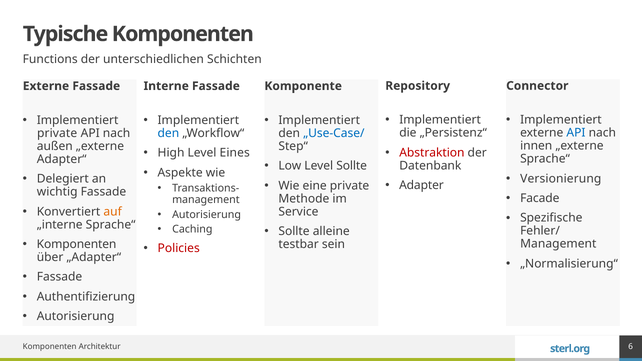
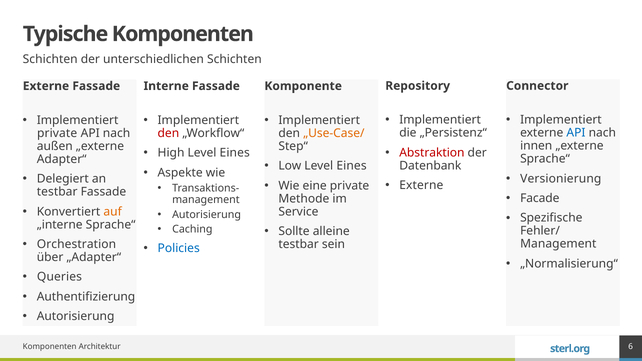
Functions: Functions -> Schichten (50, 60)
den colour: blue -> red (168, 133)
„Use-Case/ colour: blue -> orange (334, 133)
Low Level Sollte: Sollte -> Eines (352, 166)
Adapter: Adapter -> Externe (421, 185)
wichtig: wichtig -> testbar (57, 192)
Komponenten: Komponenten -> Orchestration (76, 244)
Policies colour: red -> blue (179, 248)
Fassade: Fassade -> Queries (59, 277)
